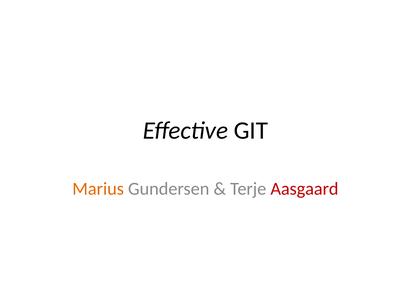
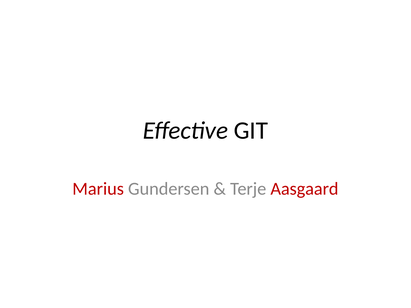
Marius colour: orange -> red (98, 189)
